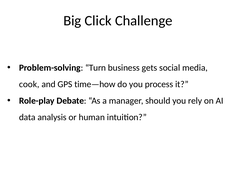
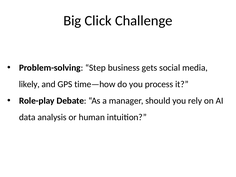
Turn: Turn -> Step (96, 68)
cook: cook -> likely (29, 84)
